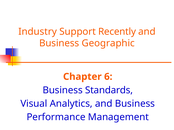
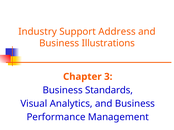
Recently: Recently -> Address (117, 32)
Geographic: Geographic -> Illustrations (108, 43)
6: 6 -> 3 (108, 77)
